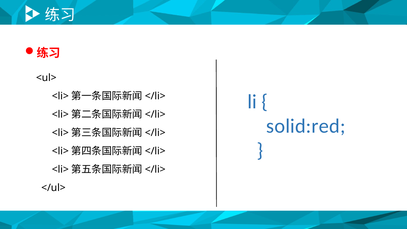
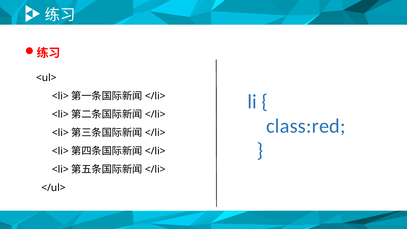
solid:red: solid:red -> class:red (306, 126)
